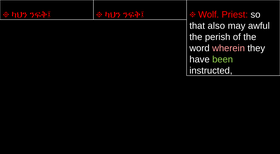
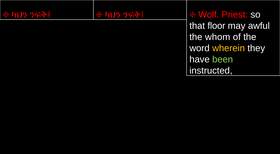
also: also -> floor (216, 26)
perish: perish -> whom (218, 37)
wherein colour: pink -> yellow (229, 48)
